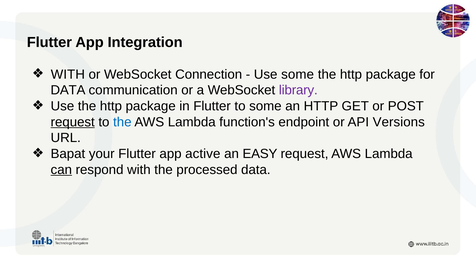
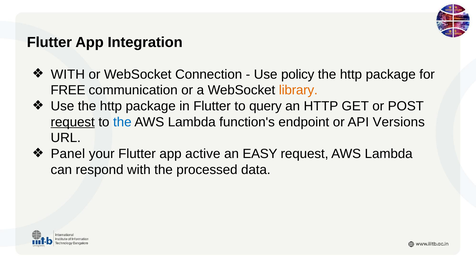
Use some: some -> policy (298, 74)
DATA: DATA -> FREE (68, 90)
library colour: purple -> orange (298, 90)
to some: some -> query (265, 106)
Bapat: Bapat -> Panel (68, 154)
can underline: present -> none (61, 170)
